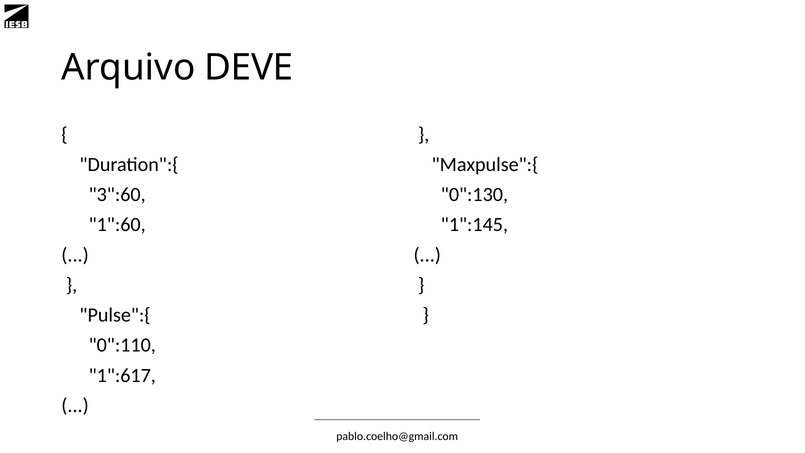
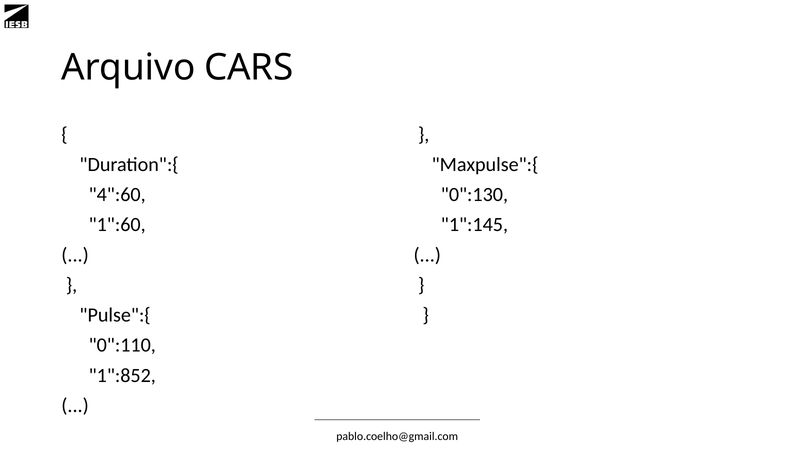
DEVE: DEVE -> CARS (249, 68)
3":60: 3":60 -> 4":60 (117, 195)
1":617: 1":617 -> 1":852 (122, 375)
